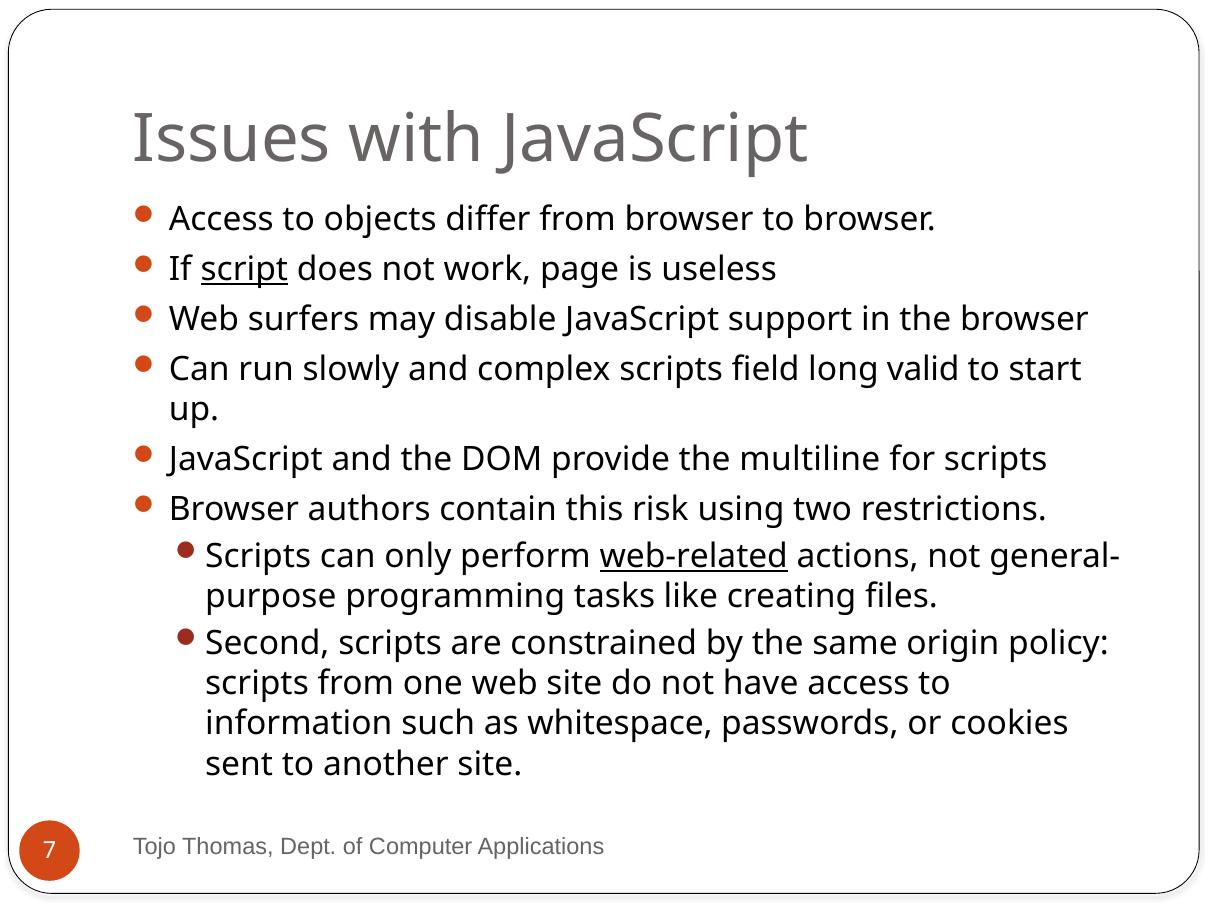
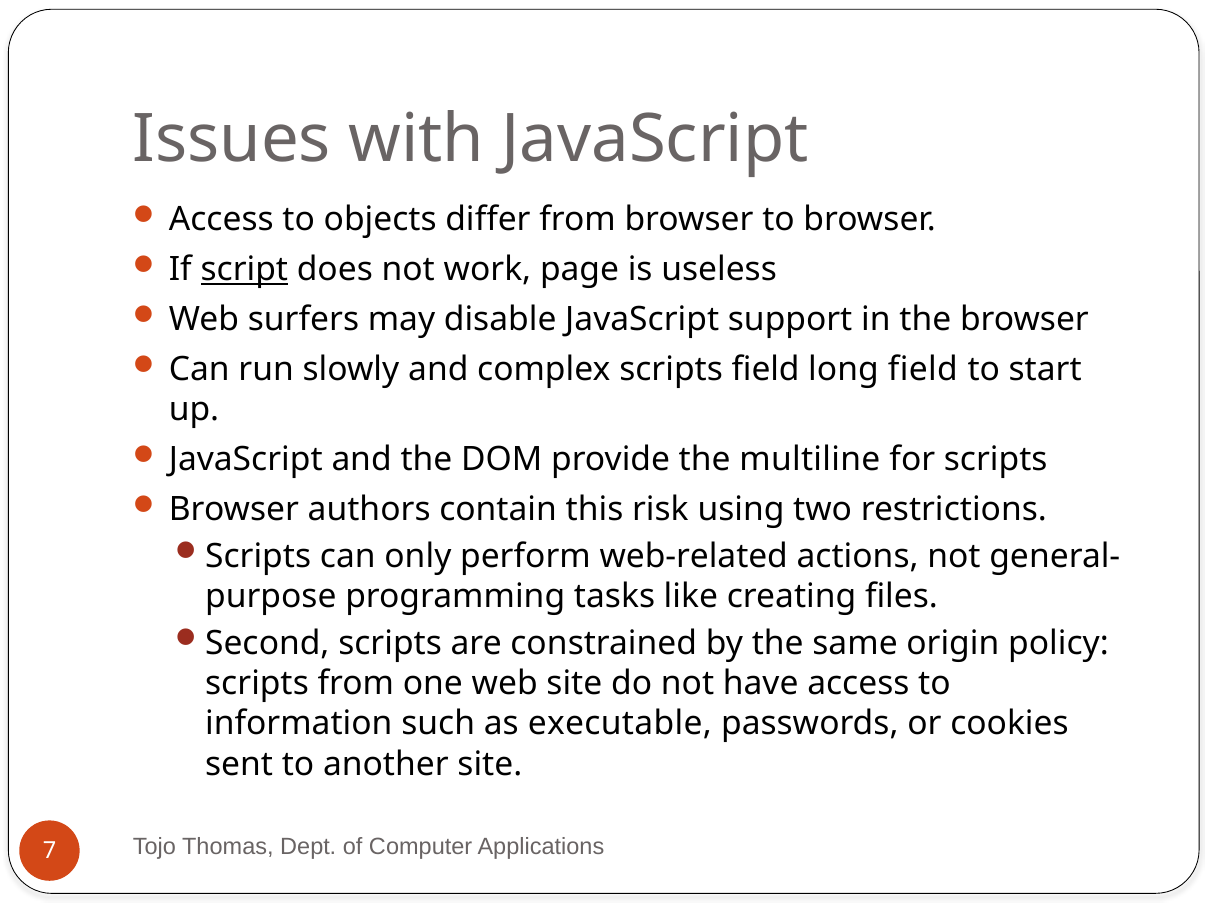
long valid: valid -> field (923, 370)
web-related underline: present -> none (694, 556)
whitespace: whitespace -> executable (620, 724)
